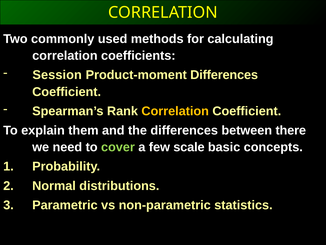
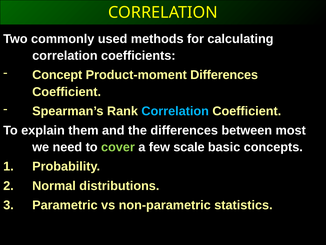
Session: Session -> Concept (57, 75)
Correlation colour: yellow -> light blue (175, 111)
there: there -> most (291, 130)
